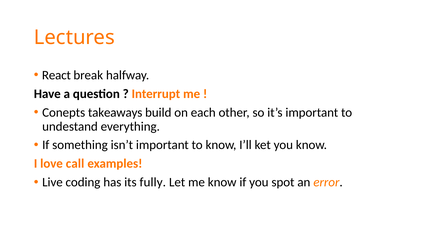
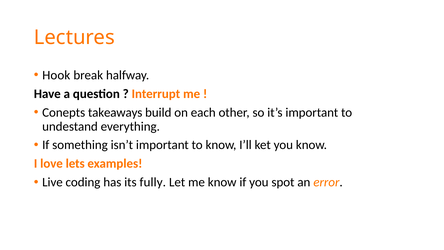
React: React -> Hook (56, 75)
call: call -> lets (75, 164)
